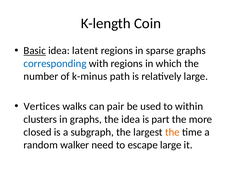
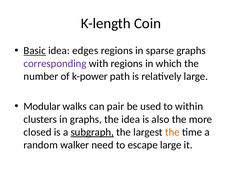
latent: latent -> edges (85, 51)
corresponding colour: blue -> purple (55, 64)
k-minus: k-minus -> k-power (90, 77)
Vertices: Vertices -> Modular (42, 107)
part: part -> also (160, 120)
subgraph underline: none -> present (92, 133)
